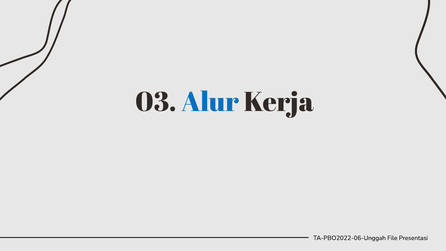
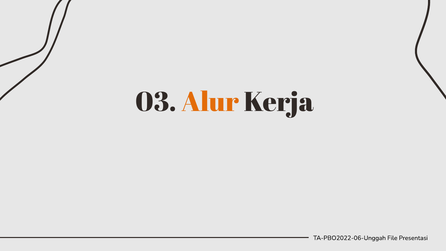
Alur colour: blue -> orange (210, 102)
